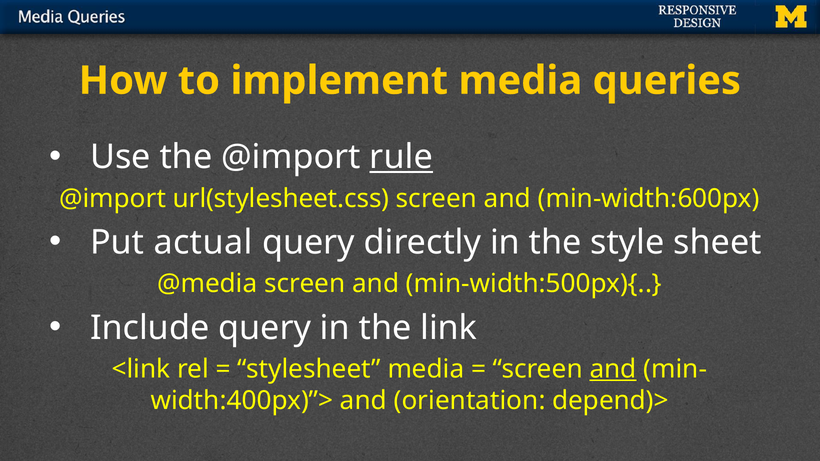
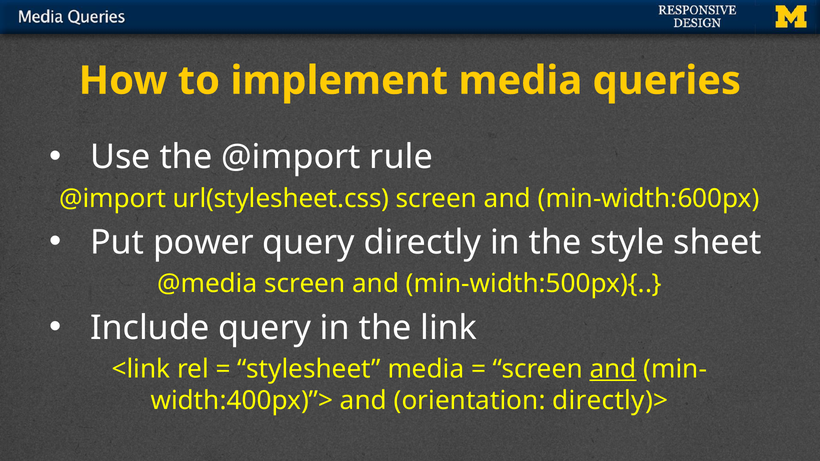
rule underline: present -> none (401, 157)
actual: actual -> power (203, 243)
depend)>: depend)> -> directly)> (610, 401)
